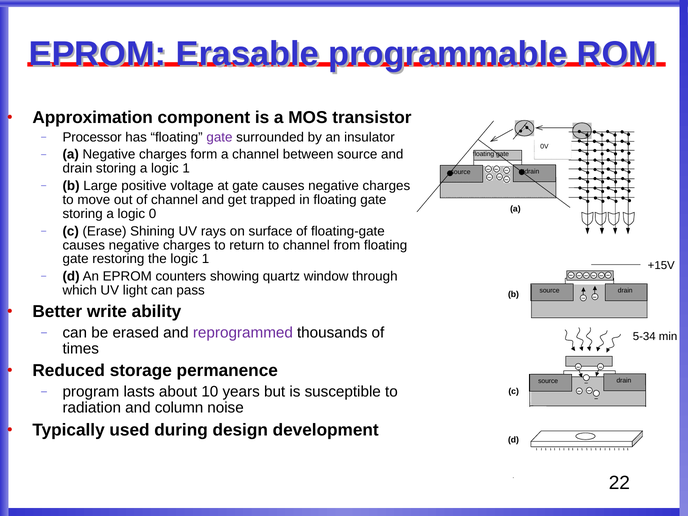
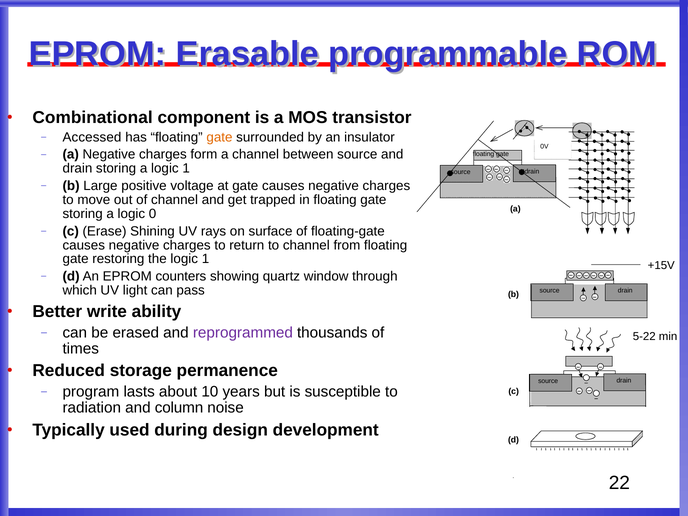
Approximation: Approximation -> Combinational (93, 118)
Processor: Processor -> Accessed (92, 137)
gate colour: purple -> orange (219, 137)
5-34: 5-34 -> 5-22 (644, 336)
